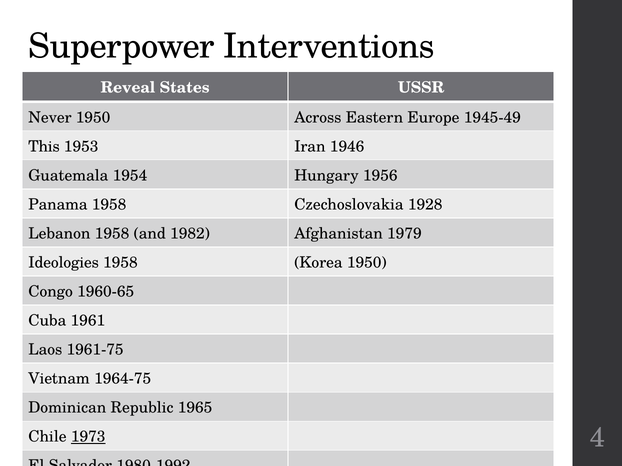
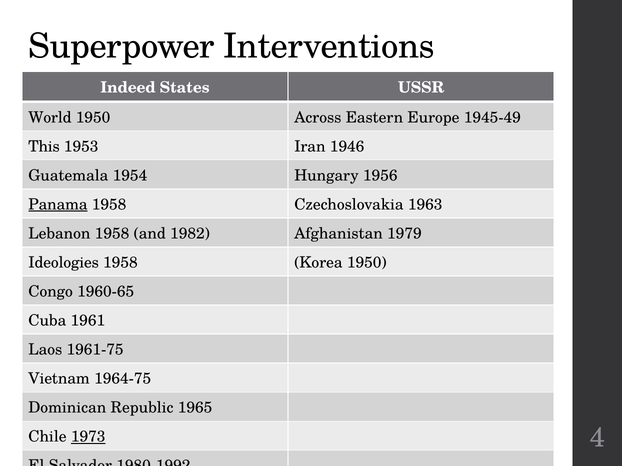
Reveal: Reveal -> Indeed (128, 88)
Never: Never -> World (50, 118)
Panama underline: none -> present (58, 205)
1928: 1928 -> 1963 (425, 205)
